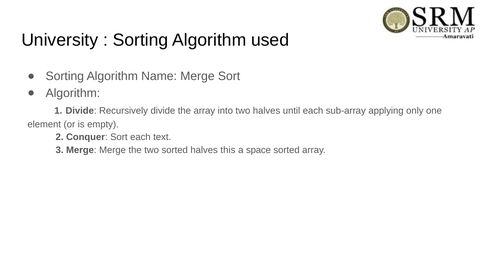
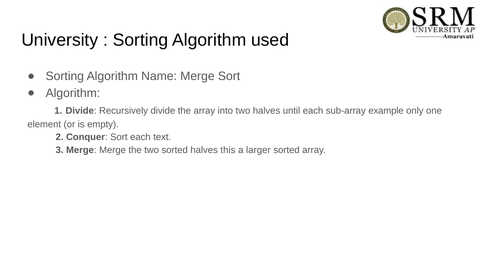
applying: applying -> example (386, 111)
space: space -> larger (258, 150)
